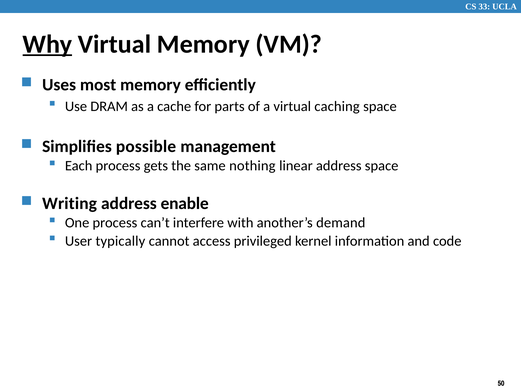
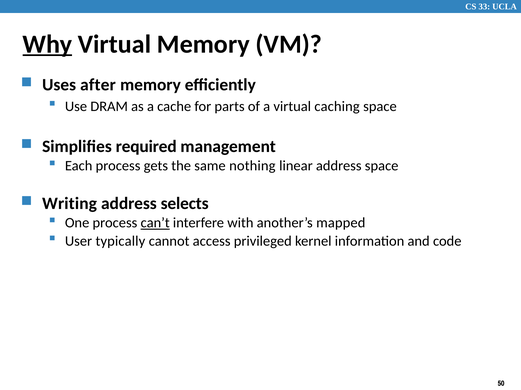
most: most -> after (98, 85)
possible: possible -> required (146, 147)
enable: enable -> selects (185, 204)
can’t underline: none -> present (155, 223)
demand: demand -> mapped (341, 223)
